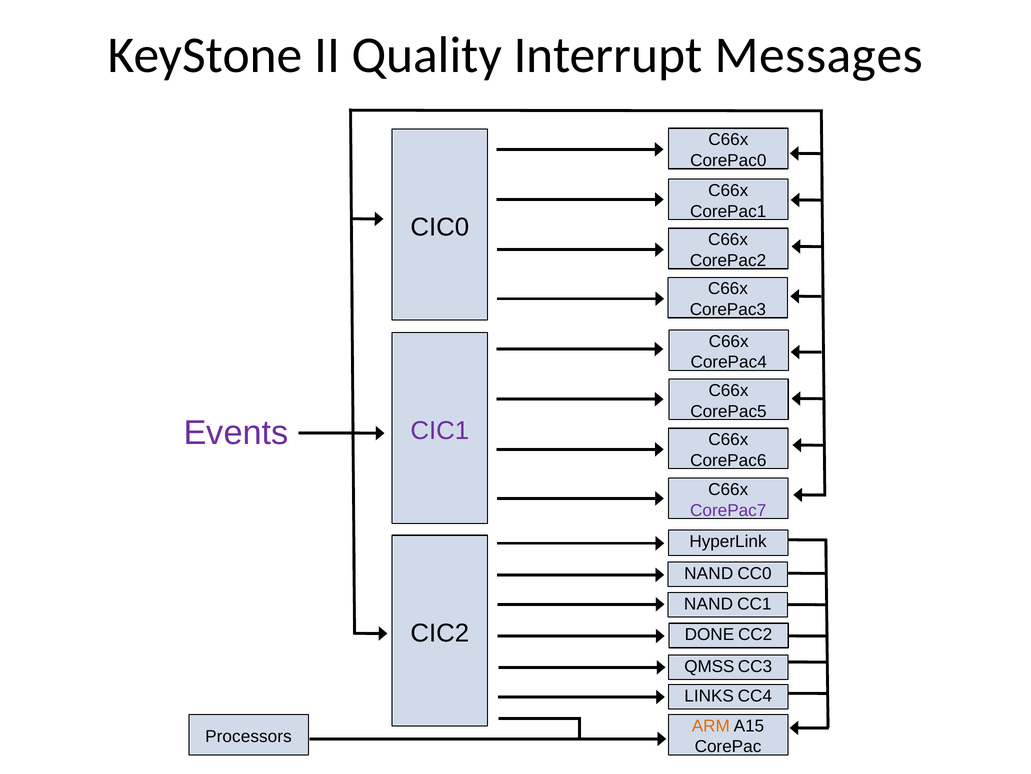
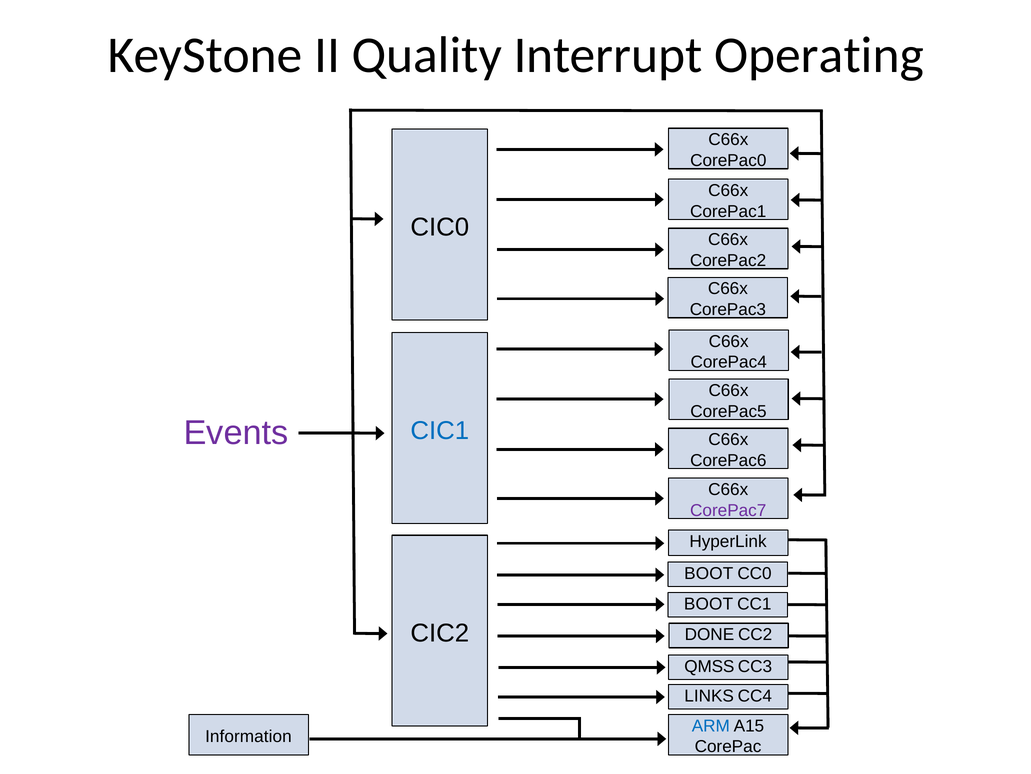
Messages: Messages -> Operating (819, 55)
CIC1 colour: purple -> blue (440, 430)
NAND: NAND -> BOOT (709, 573)
NAND: NAND -> BOOT (709, 603)
ARM colour: orange -> blue (711, 725)
Processors: Processors -> Information (248, 736)
